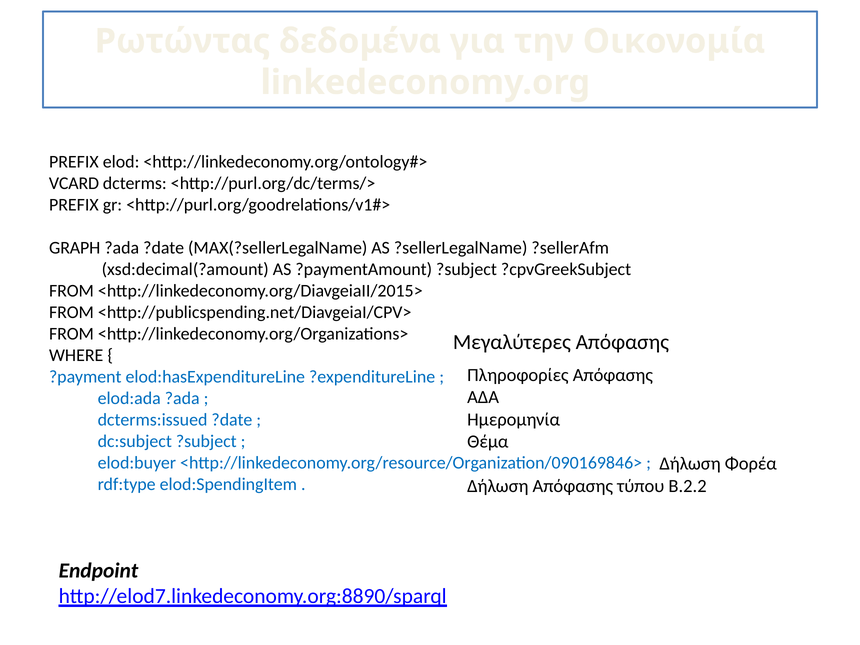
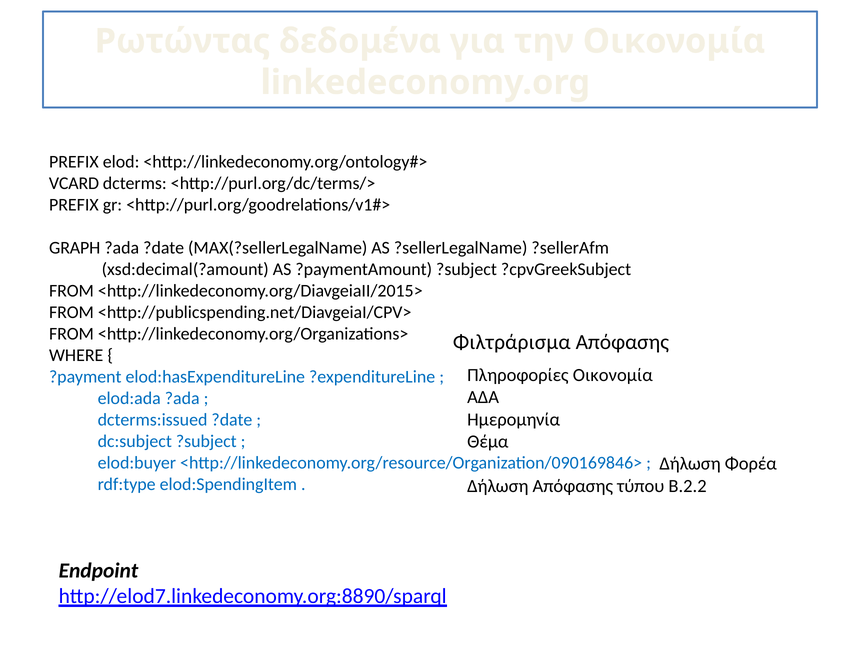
Μεγαλύτερες: Μεγαλύτερες -> Φιλτράρισμα (512, 342)
Πληροφορίες Απόφασης: Απόφασης -> Οικονομία (613, 375)
